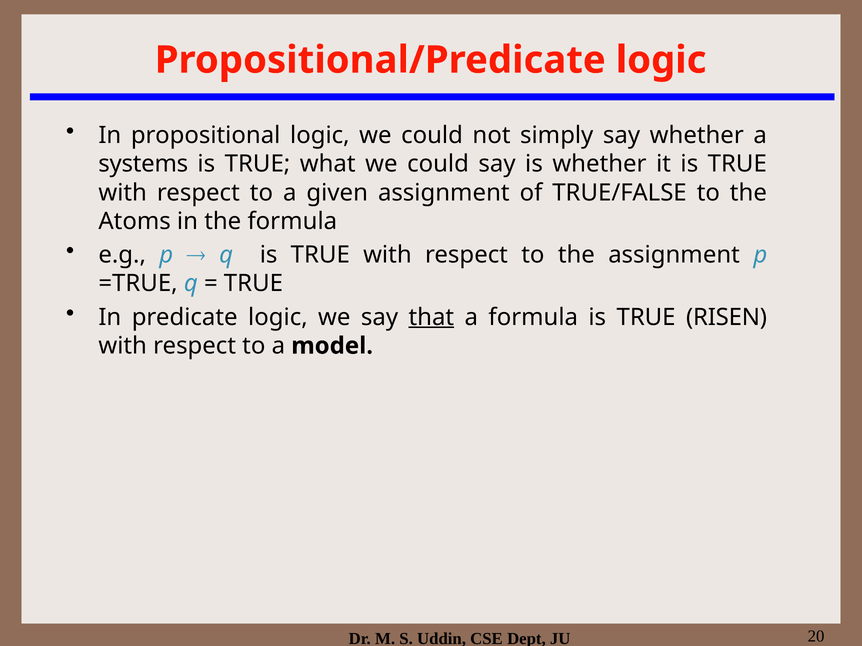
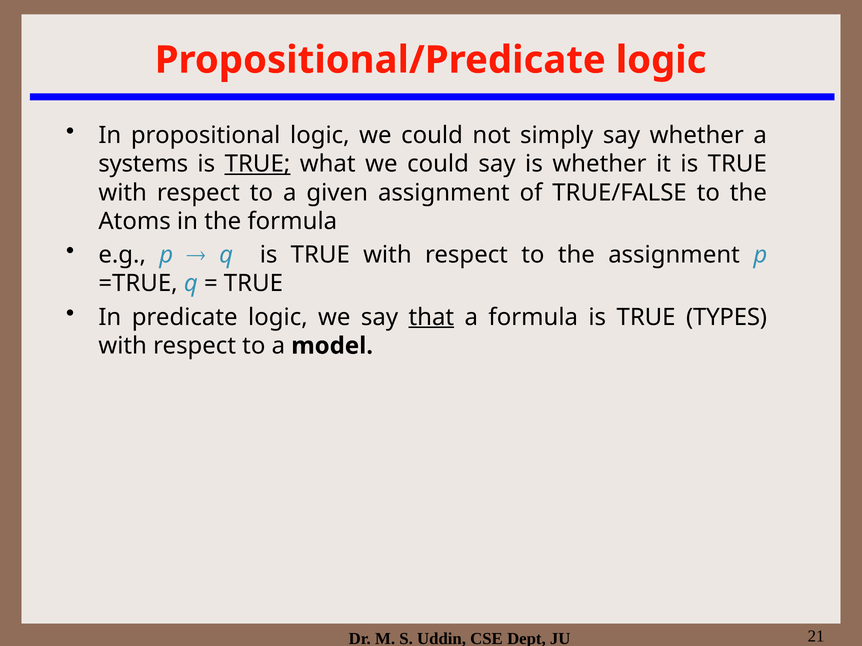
TRUE underline: none -> present (257, 164)
RISEN: RISEN -> TYPES (727, 317)
20: 20 -> 21 (816, 637)
